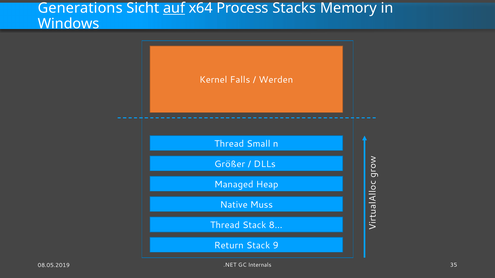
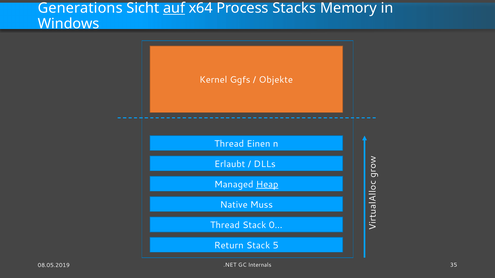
Falls: Falls -> Ggfs (240, 80)
Werden: Werden -> Objekte (276, 80)
Small: Small -> Einen (258, 144)
Größer: Größer -> Erlaubt (230, 164)
Heap underline: none -> present (267, 185)
8…: 8… -> 0… (276, 225)
9: 9 -> 5 (276, 246)
